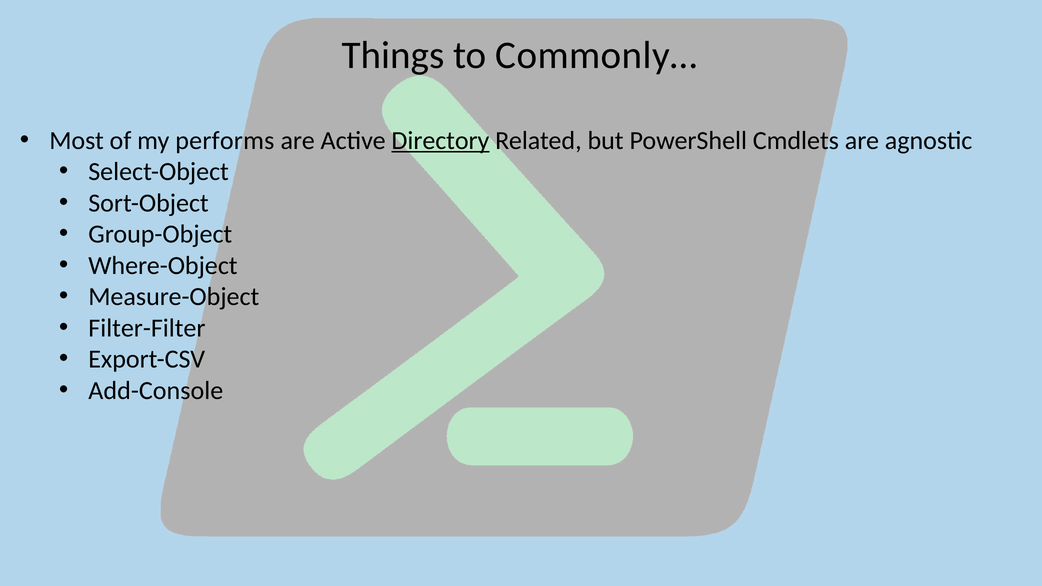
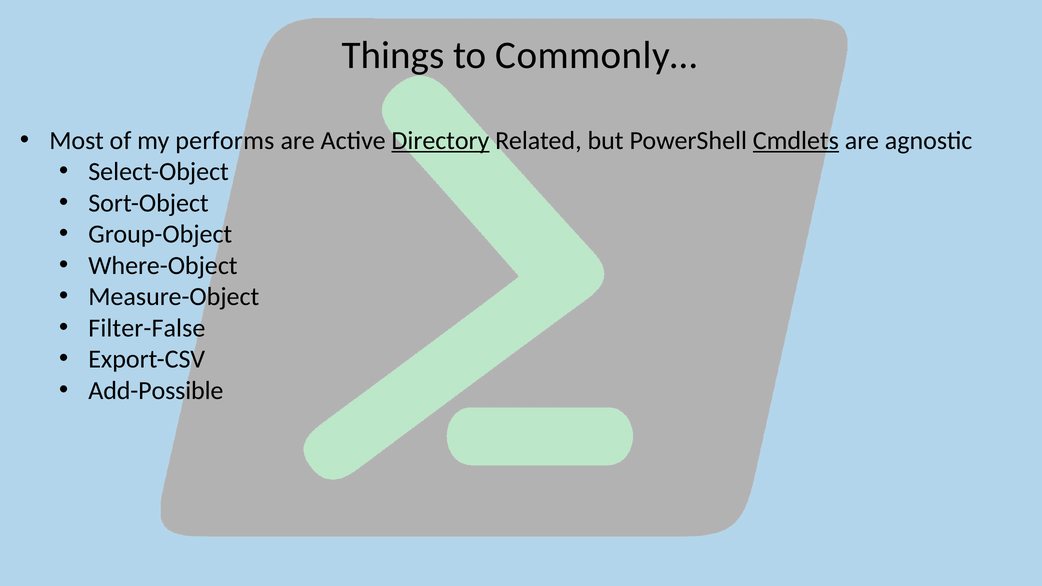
Cmdlets underline: none -> present (796, 140)
Filter-Filter: Filter-Filter -> Filter-False (147, 328)
Add-Console: Add-Console -> Add-Possible (156, 391)
